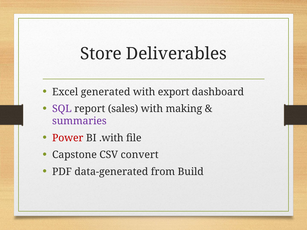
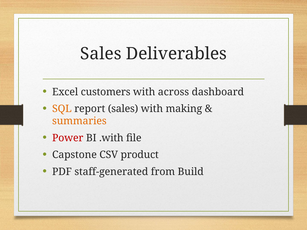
Store: Store -> Sales (101, 54)
generated: generated -> customers (106, 92)
export: export -> across (173, 92)
SQL colour: purple -> orange (62, 109)
summaries colour: purple -> orange (79, 121)
convert: convert -> product (140, 155)
data-generated: data-generated -> staff-generated (111, 172)
